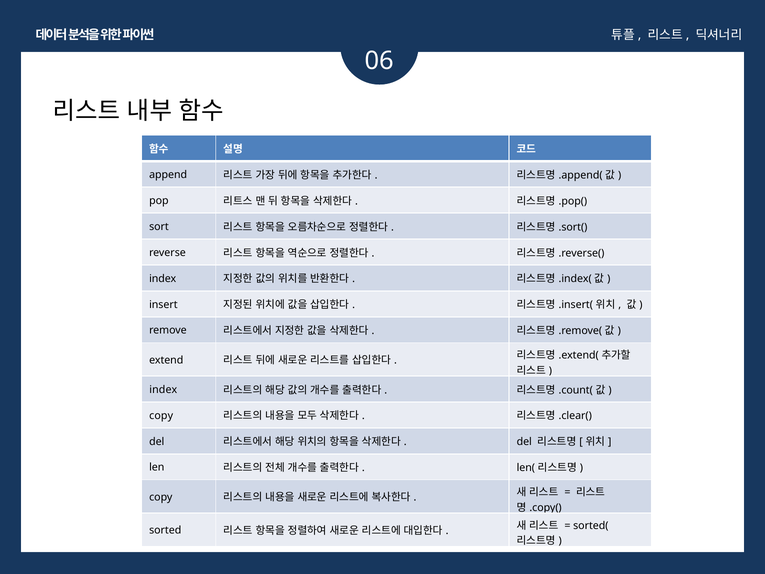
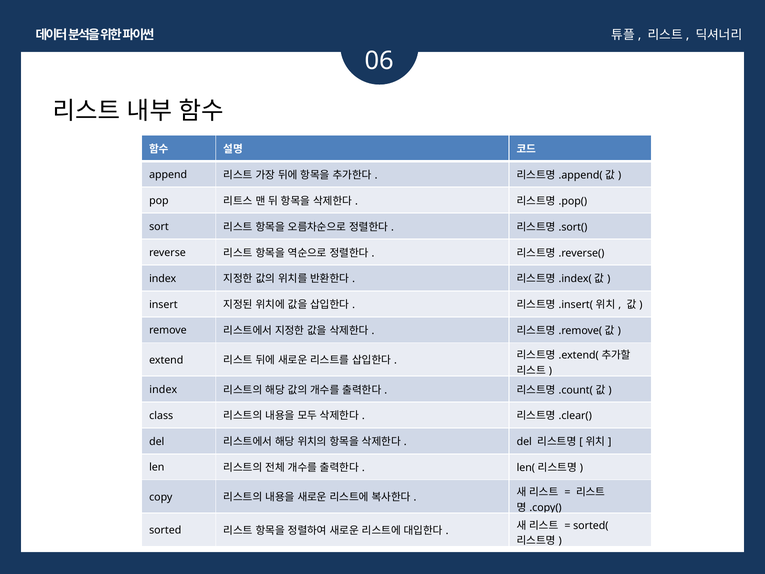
copy: copy -> class (161, 415)
